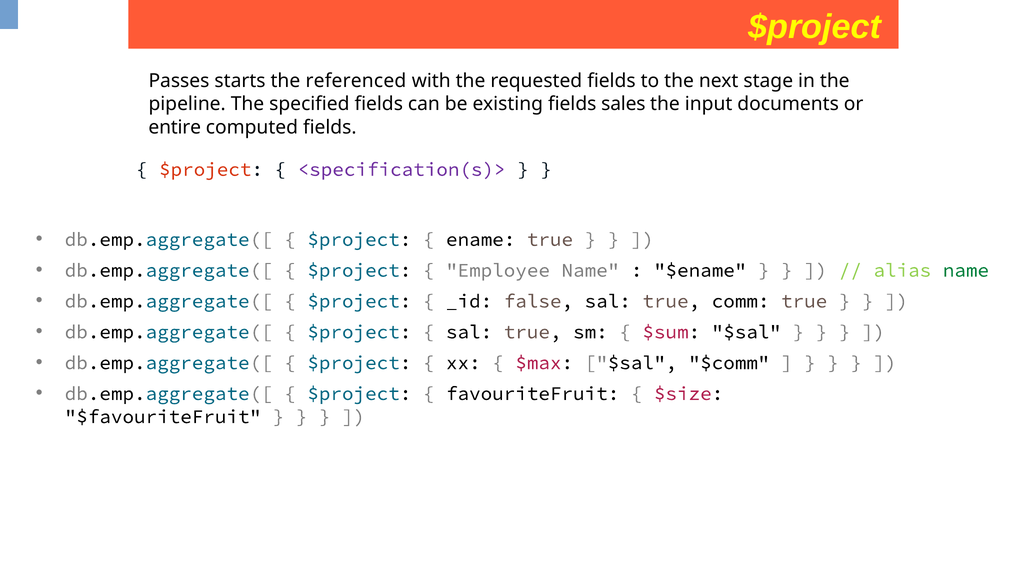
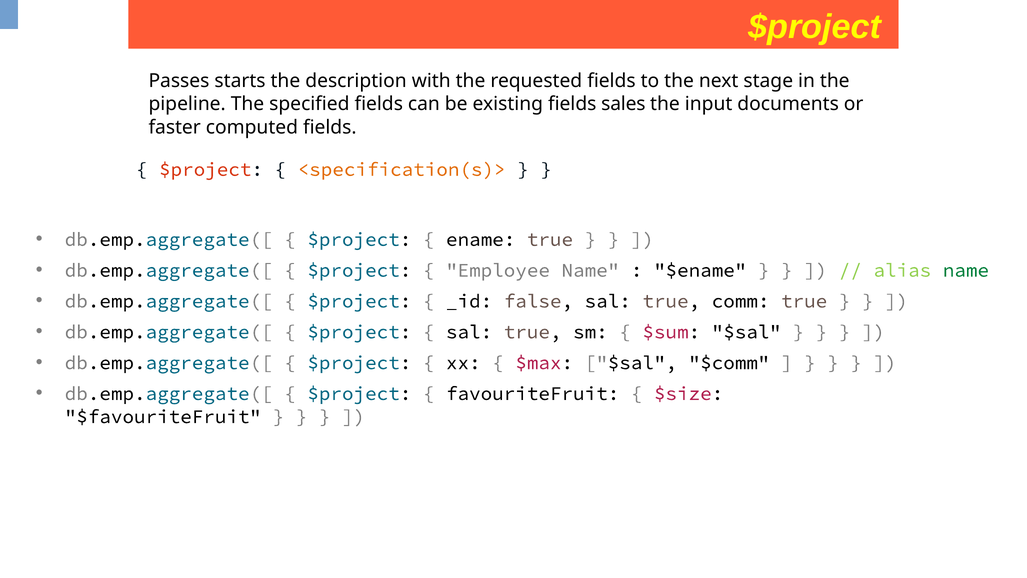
referenced: referenced -> description (356, 81)
entire: entire -> faster (175, 127)
<specification(s)> colour: purple -> orange (402, 169)
